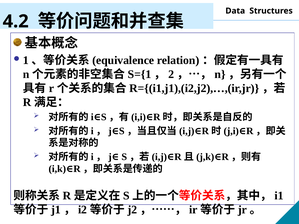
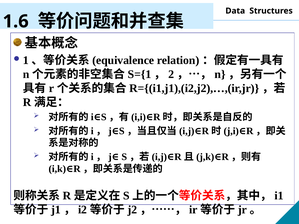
4.2: 4.2 -> 1.6 (16, 21)
